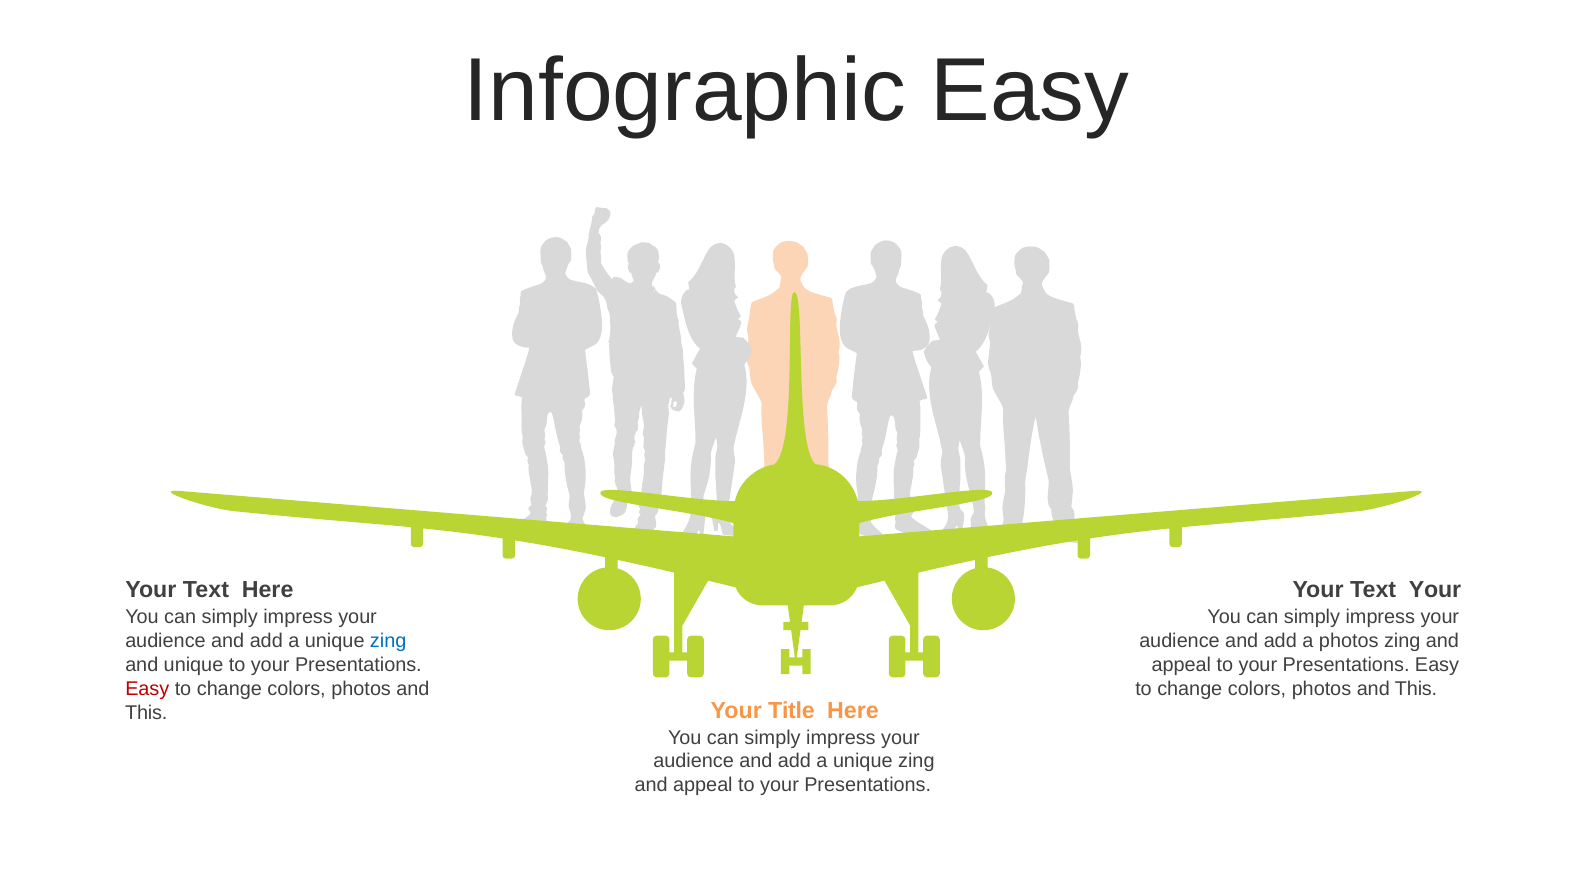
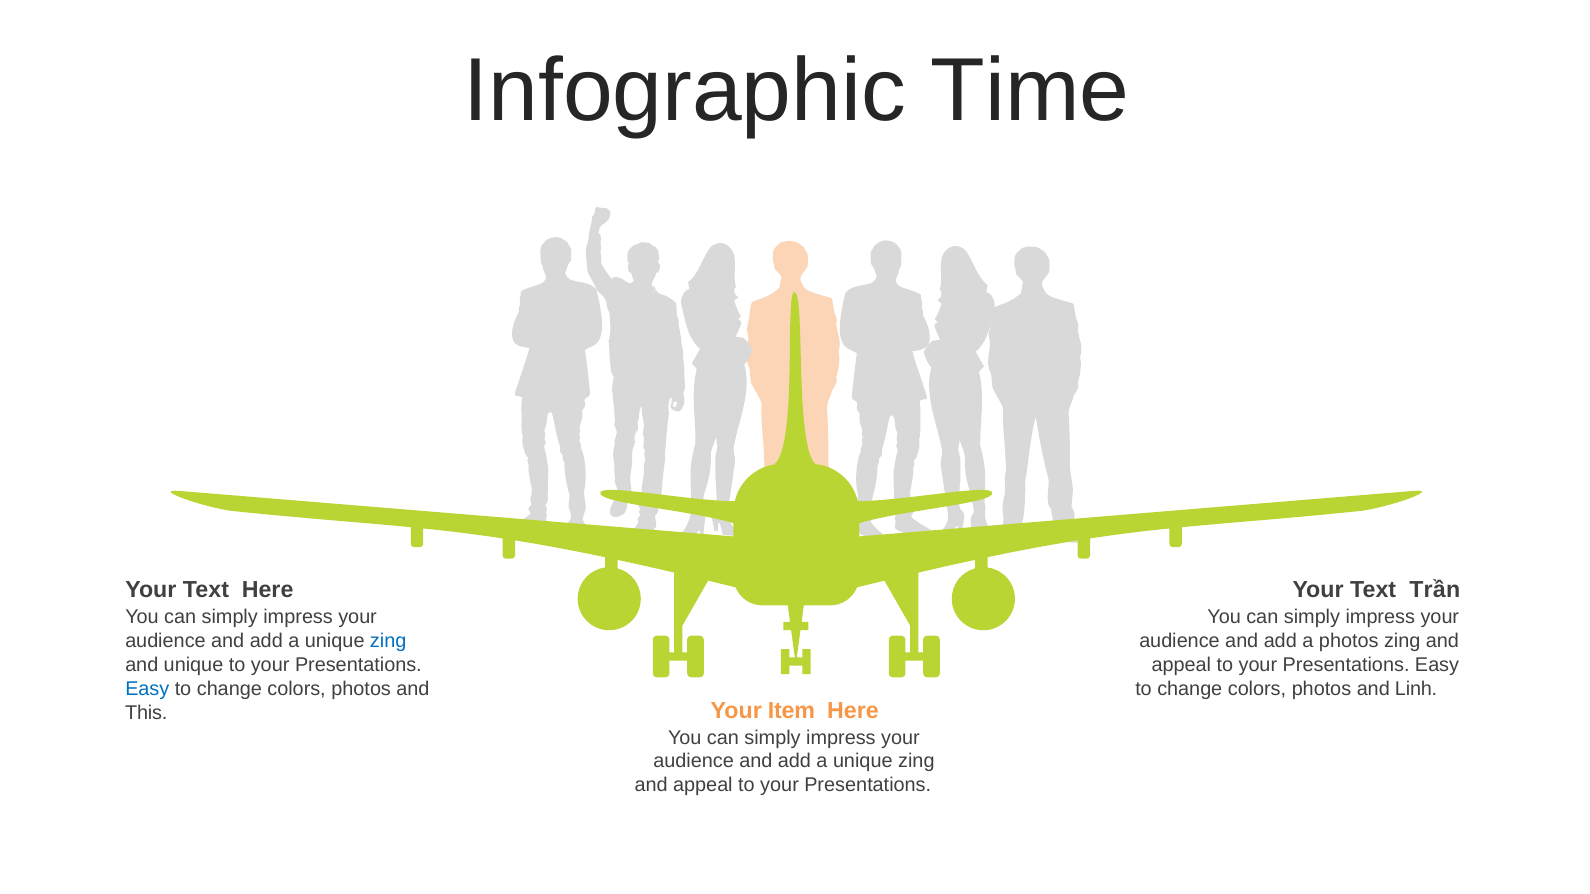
Infographic Easy: Easy -> Time (1030, 91)
Text Your: Your -> Trần (1435, 590)
Easy colour: red -> blue (147, 689)
This: This -> Linh (1416, 689)
Title: Title -> Item (791, 711)
